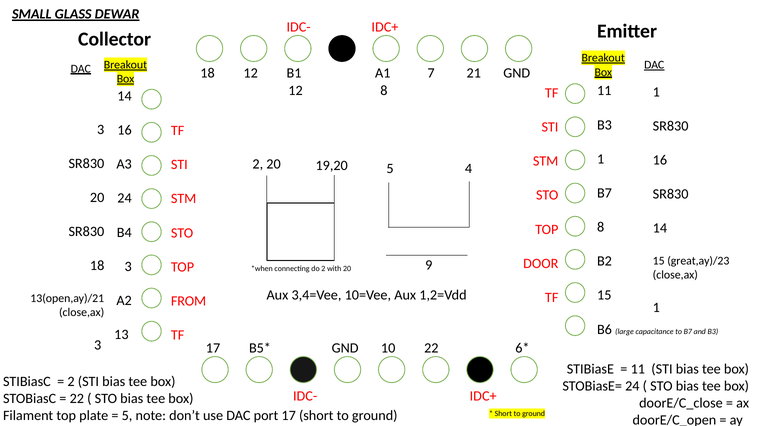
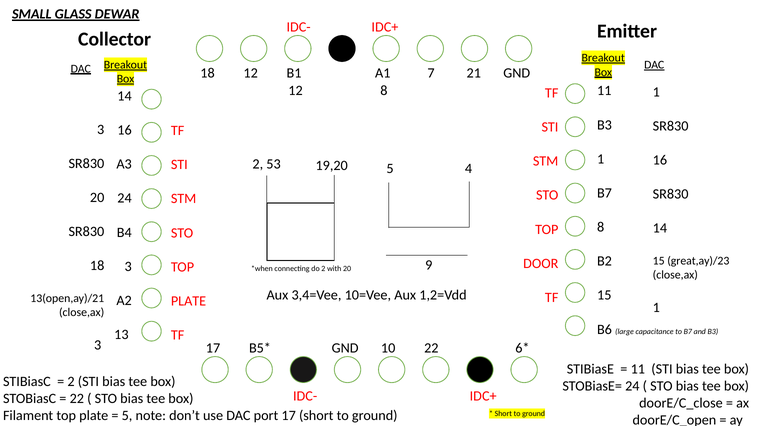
2 20: 20 -> 53 (274, 164)
FROM: FROM -> PLATE (189, 301)
